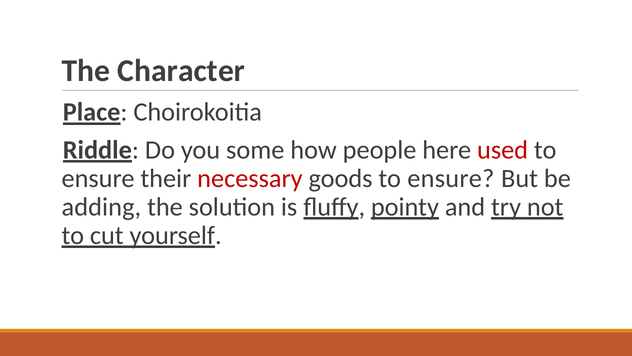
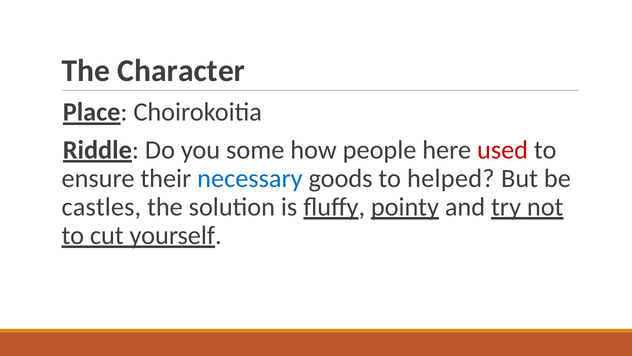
necessary colour: red -> blue (250, 178)
goods to ensure: ensure -> helped (451, 178)
adding: adding -> castles (101, 207)
